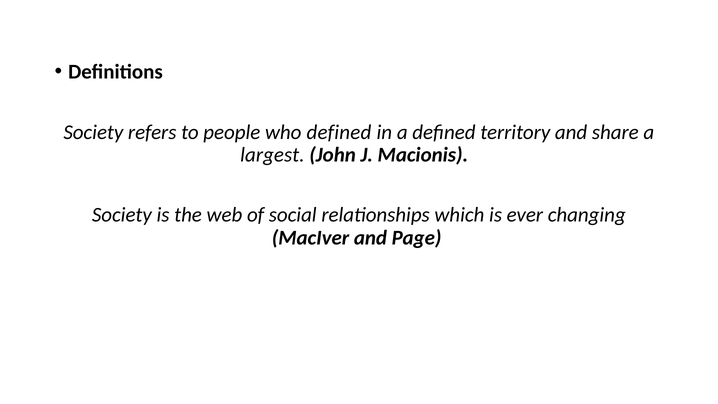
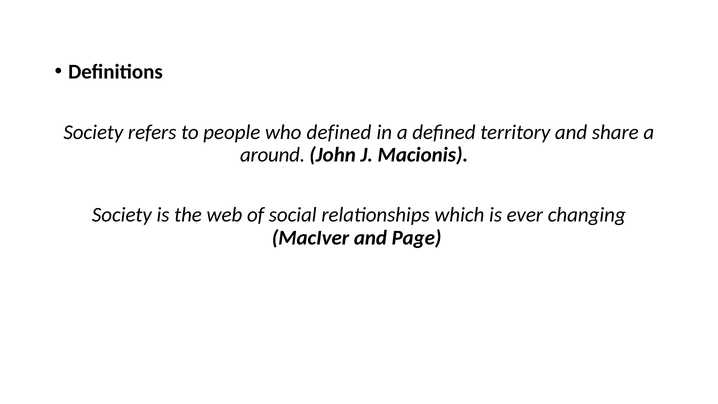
largest: largest -> around (273, 155)
